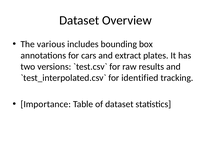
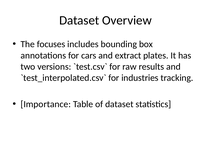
various: various -> focuses (51, 44)
identified: identified -> industries (140, 78)
